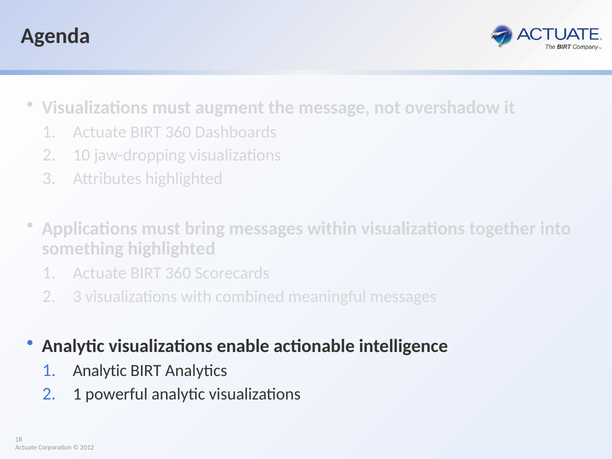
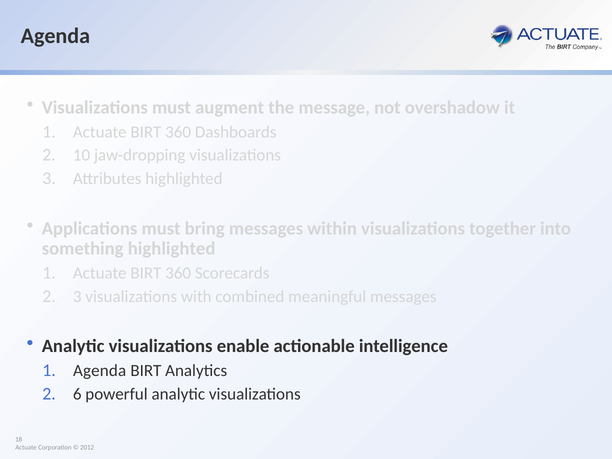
Analytic: Analytic -> Agenda (100, 371)
1: 1 -> 6 (77, 394)
